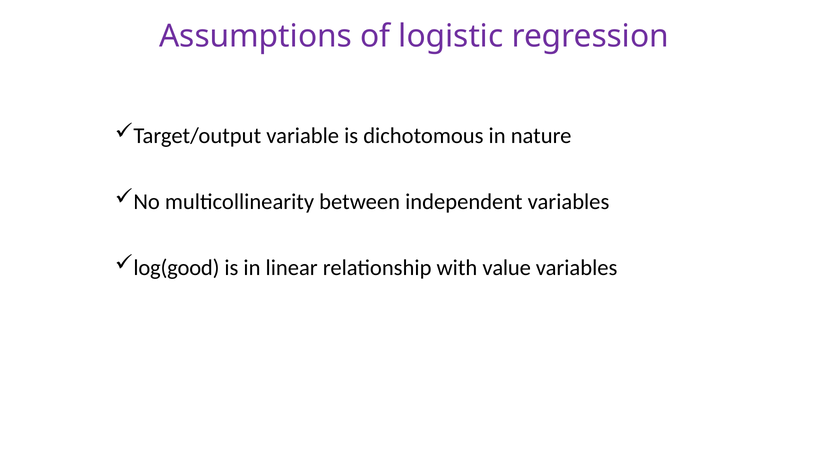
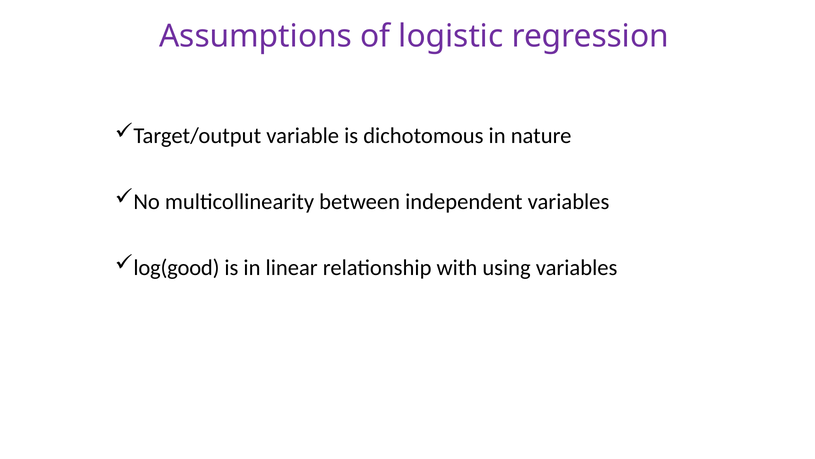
value: value -> using (507, 267)
